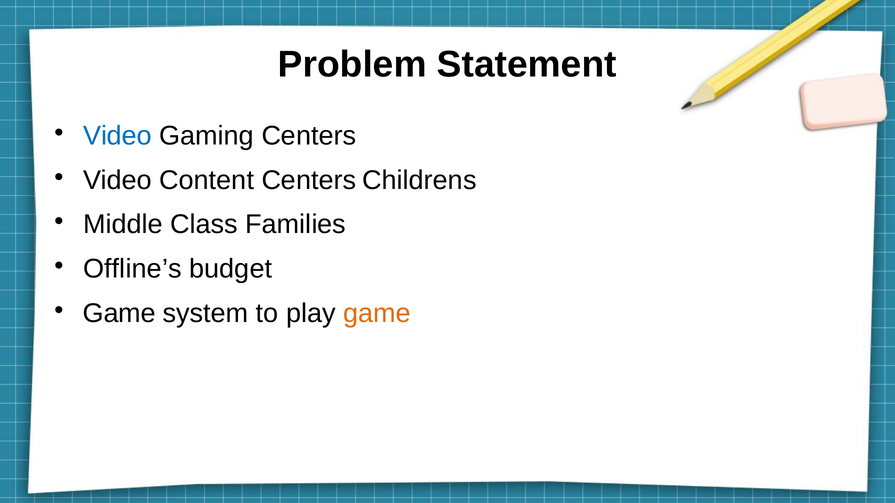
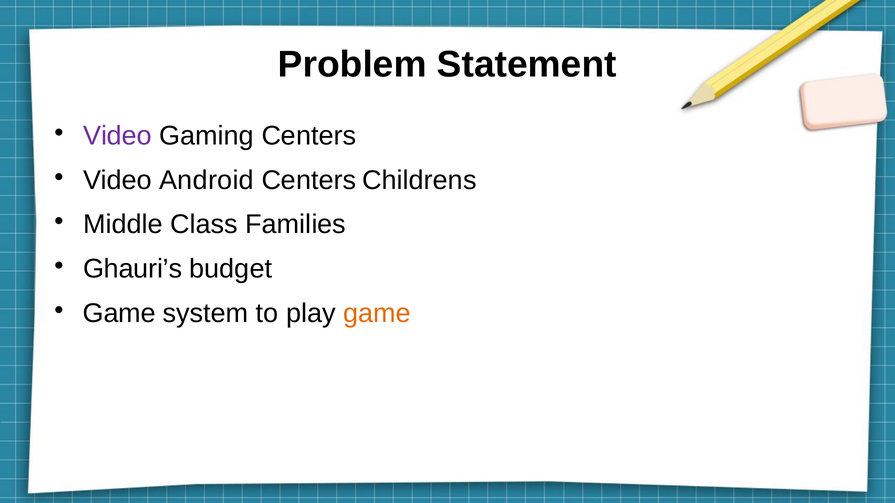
Video colour: blue -> purple (117, 136)
Content: Content -> Android (207, 180)
Offline’s: Offline’s -> Ghauri’s (133, 269)
